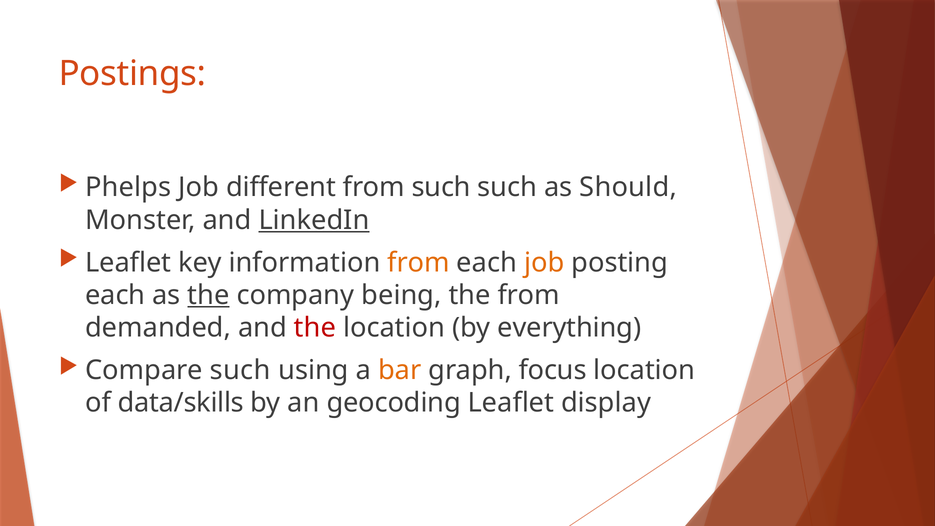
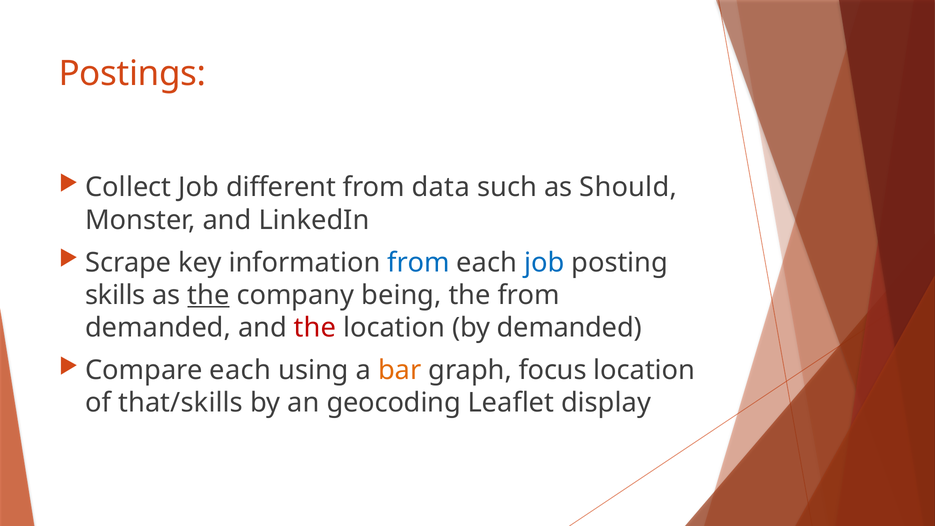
Phelps: Phelps -> Collect (128, 187)
from such: such -> data (441, 187)
LinkedIn underline: present -> none (314, 220)
Leaflet: Leaflet -> Scrape (128, 262)
from colour: orange -> blue (419, 262)
job colour: orange -> blue (544, 262)
each: each -> skills (115, 295)
by everything: everything -> demanded (569, 328)
Compare such: such -> each (240, 370)
data/skills: data/skills -> that/skills (181, 403)
